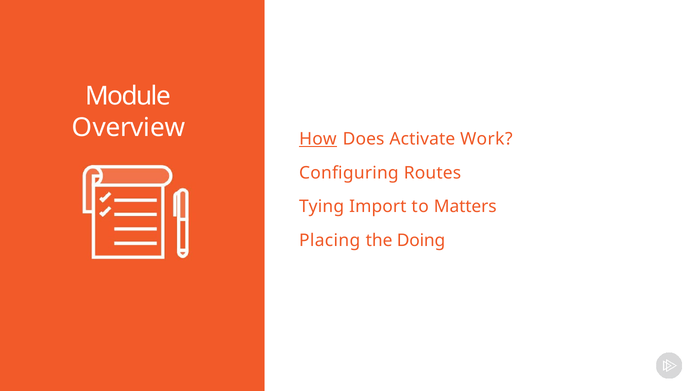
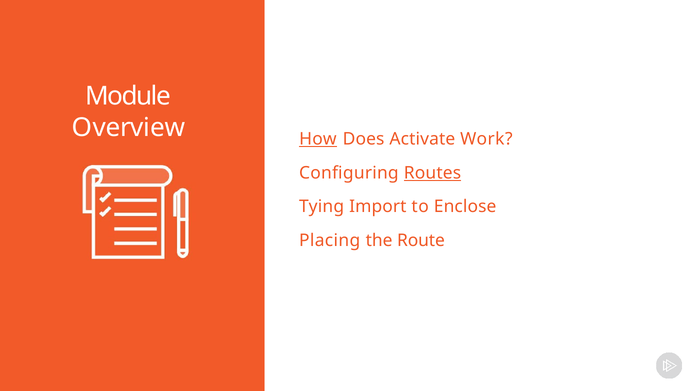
Routes underline: none -> present (432, 173)
Matters: Matters -> Enclose (465, 207)
Doing: Doing -> Route (421, 241)
